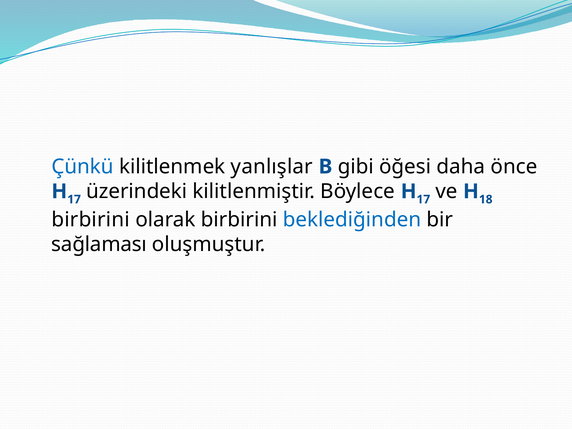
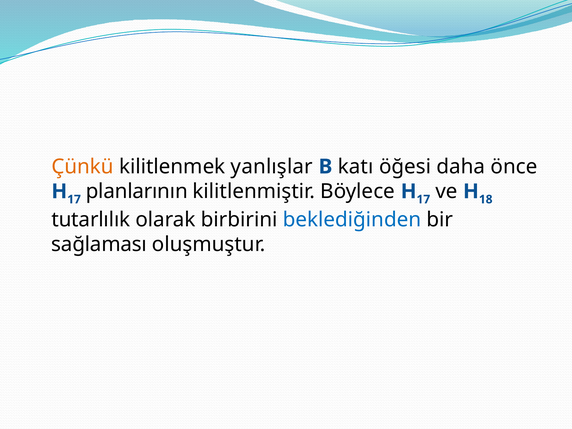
Çünkü colour: blue -> orange (83, 167)
gibi: gibi -> katı (356, 167)
üzerindeki: üzerindeki -> planlarının (137, 191)
birbirini: birbirini -> tutarlılık (91, 220)
